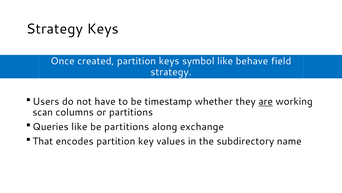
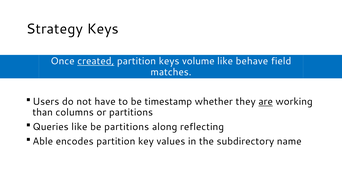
created underline: none -> present (96, 61)
symbol: symbol -> volume (198, 61)
strategy: strategy -> matches (171, 72)
scan: scan -> than (43, 112)
exchange: exchange -> reflecting (202, 126)
That: That -> Able (43, 141)
